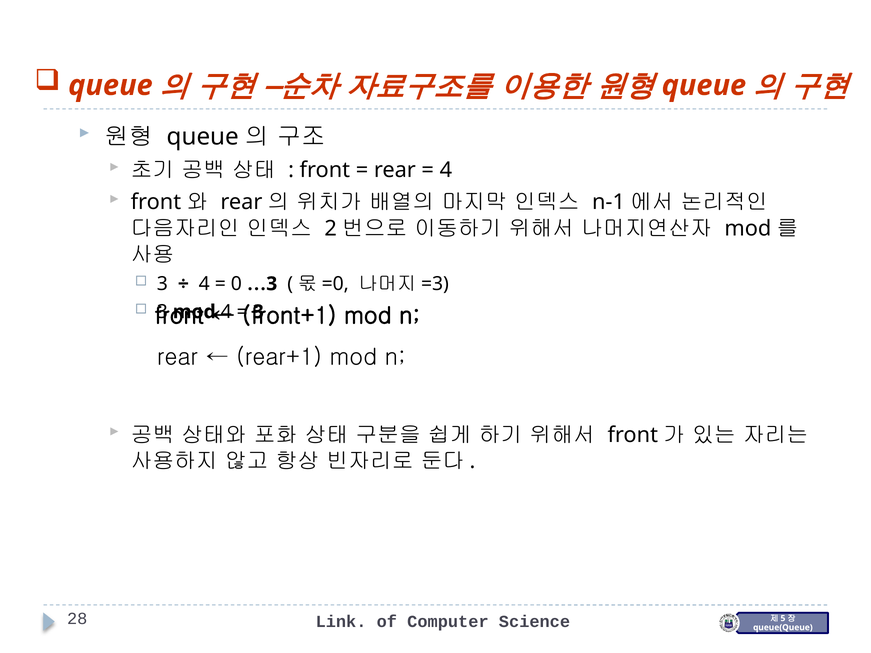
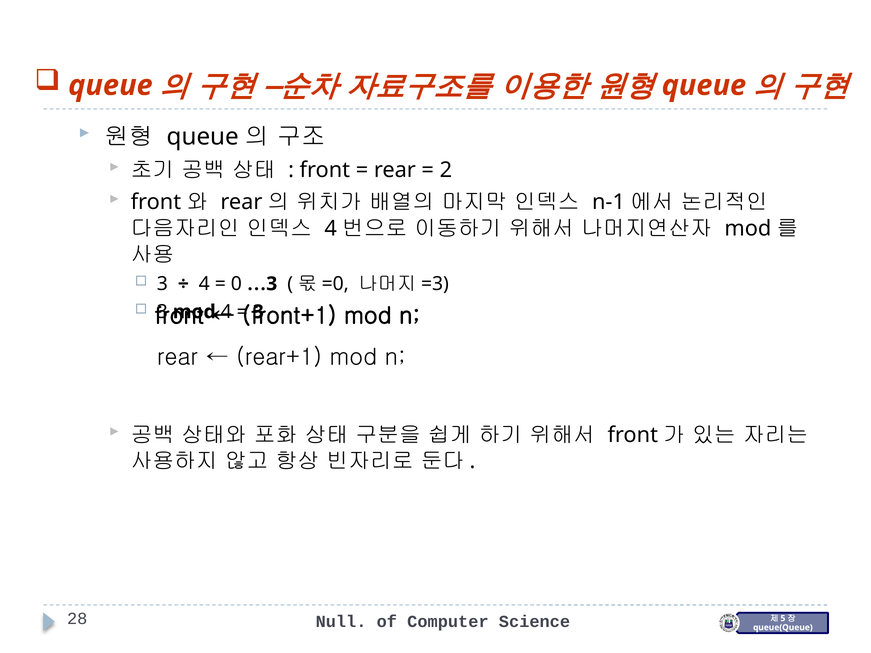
4: 4 -> 2 (446, 170)
2: 2 -> 4 (331, 228)
Link: Link -> Null (341, 622)
